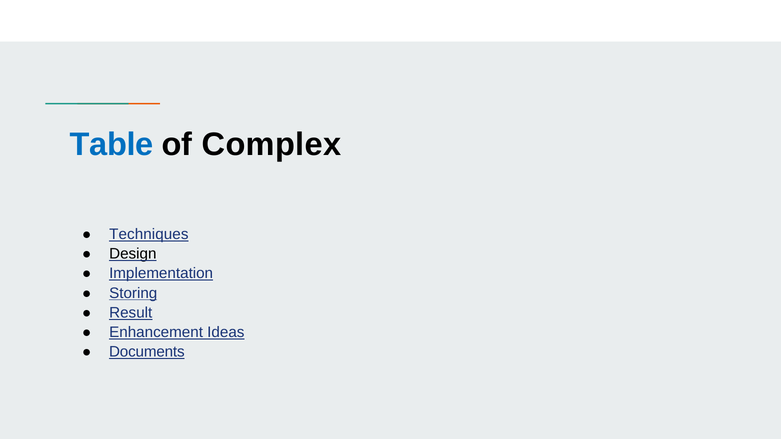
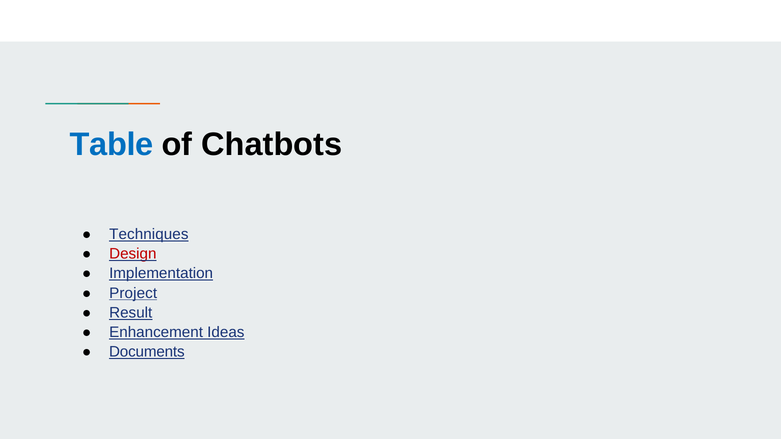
Complex: Complex -> Chatbots (272, 145)
Design colour: black -> red (133, 254)
Storing: Storing -> Project (133, 293)
